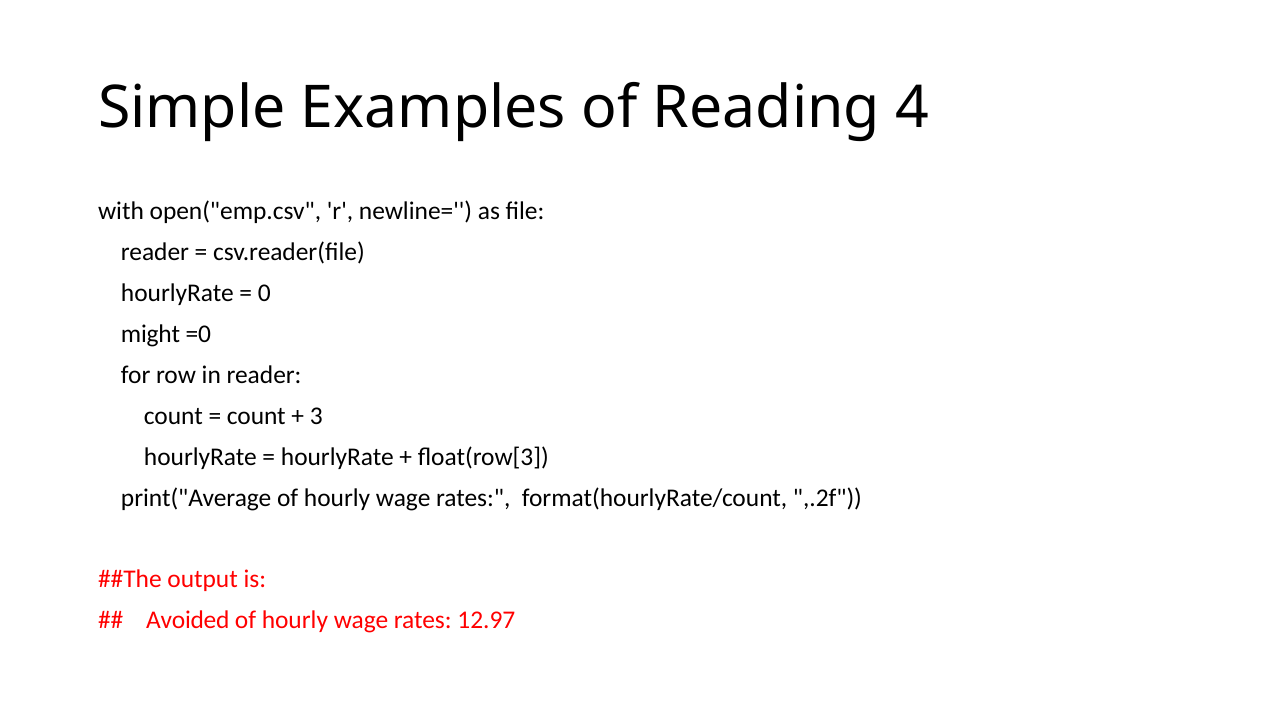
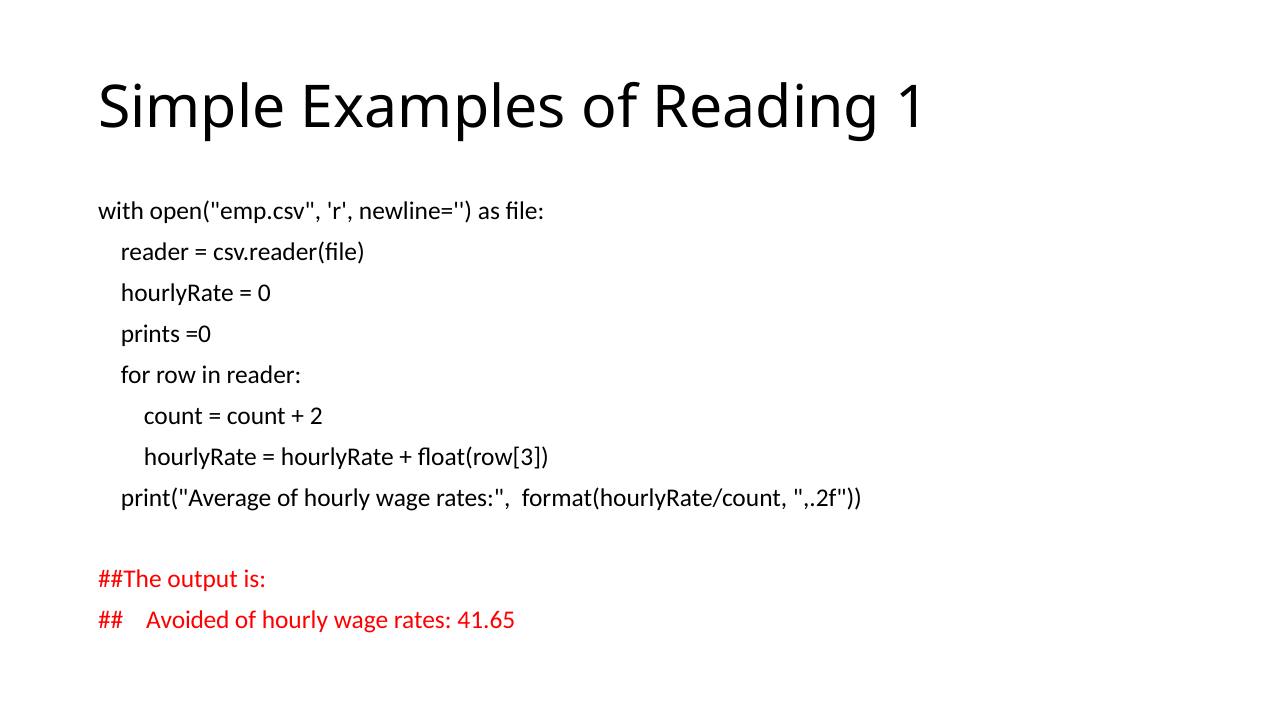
4: 4 -> 1 (912, 108)
might: might -> prints (150, 334)
3: 3 -> 2 (316, 416)
12.97: 12.97 -> 41.65 (486, 620)
